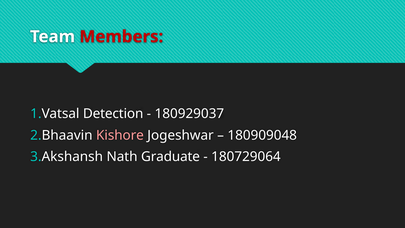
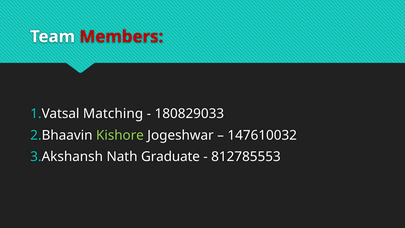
Detection: Detection -> Matching (113, 114)
180929037: 180929037 -> 180829033 (189, 114)
Kishore colour: pink -> light green (120, 135)
180909048: 180909048 -> 147610032 (262, 135)
180729064: 180729064 -> 812785553 (246, 157)
